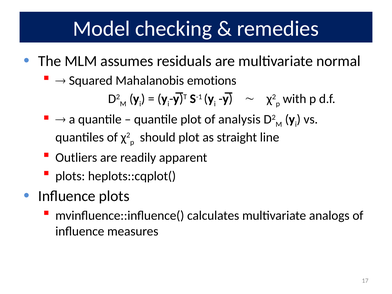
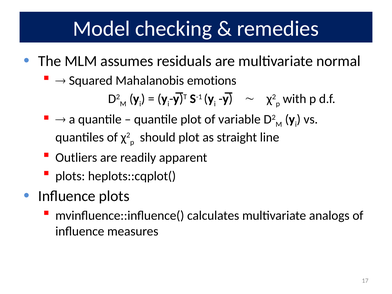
analysis: analysis -> variable (239, 119)
